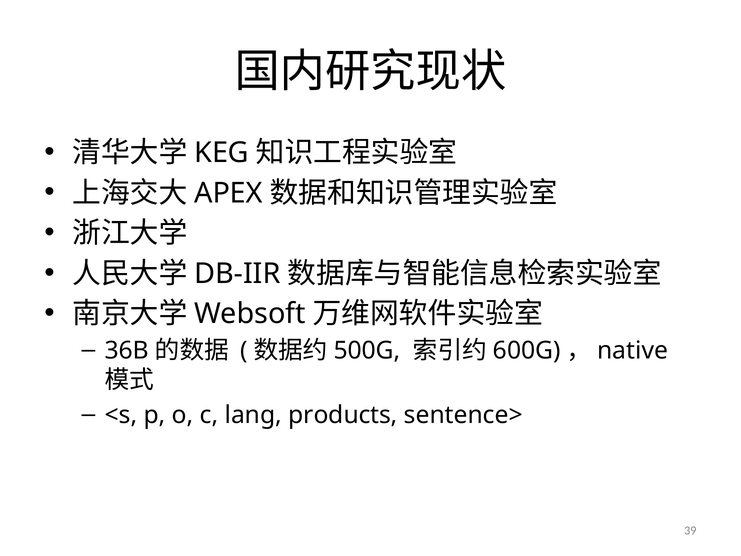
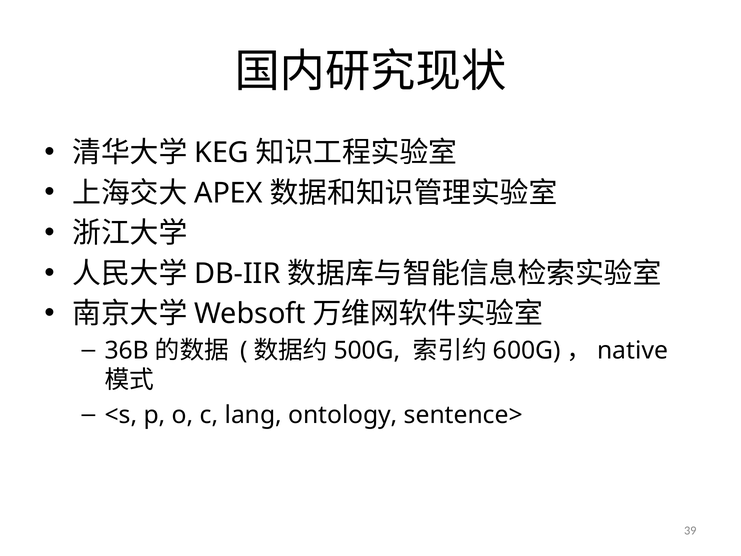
products: products -> ontology (343, 415)
